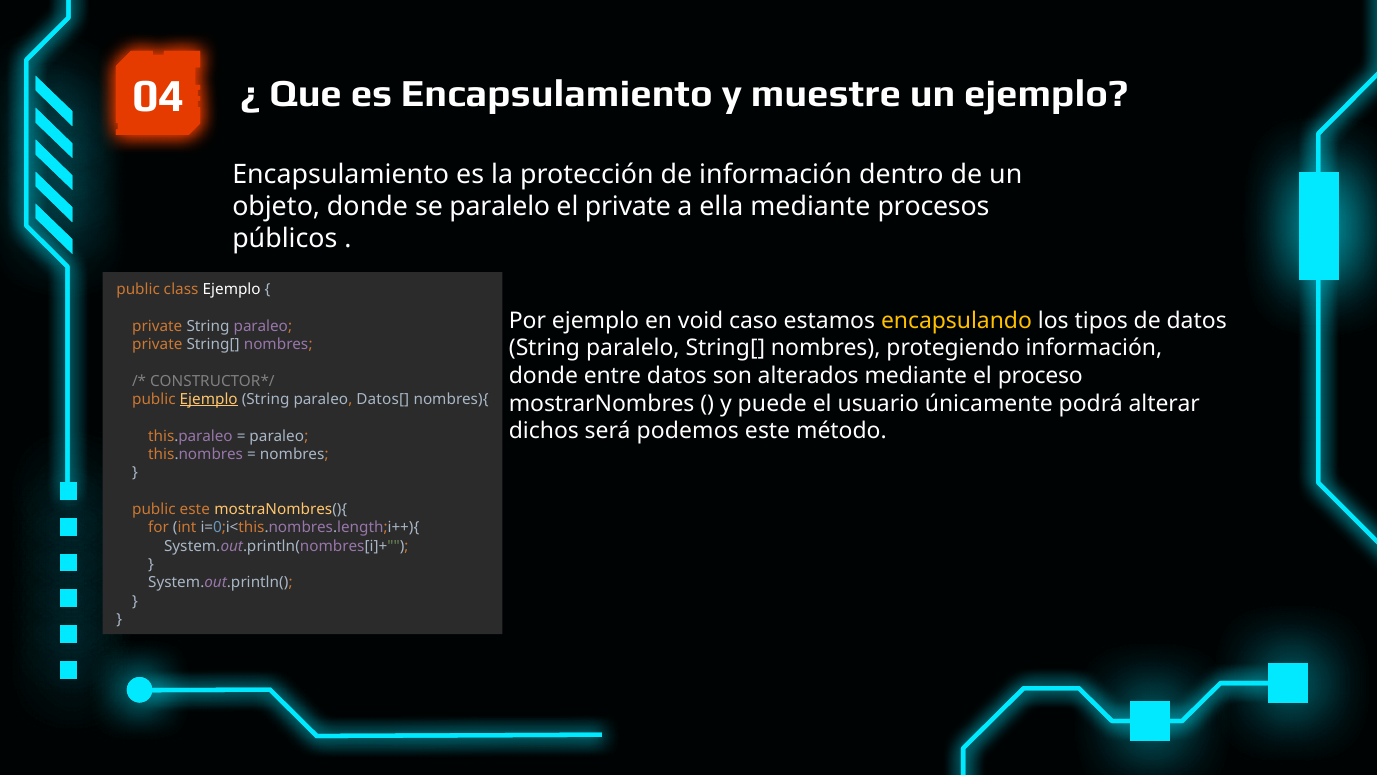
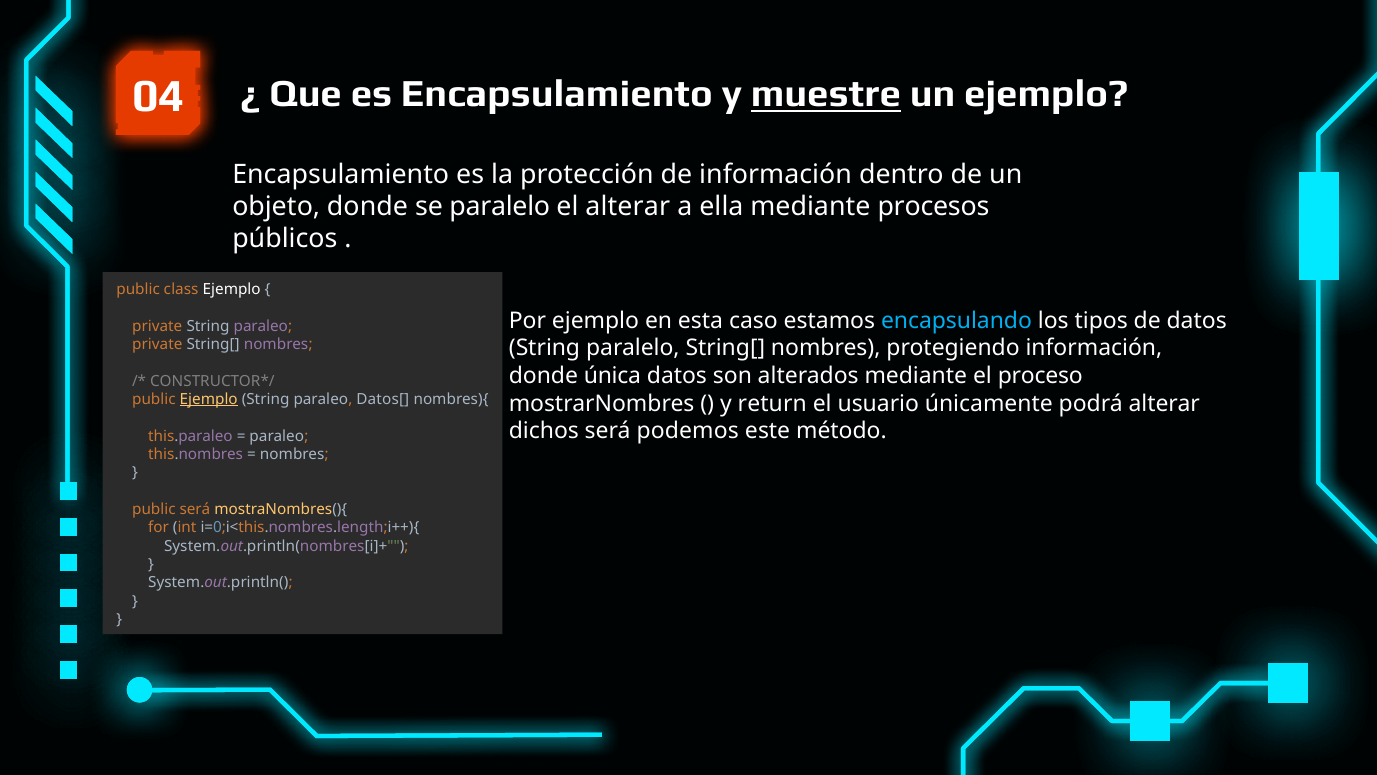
muestre underline: none -> present (826, 94)
el private: private -> alterar (628, 207)
void: void -> esta (701, 321)
encapsulando colour: yellow -> light blue (956, 321)
entre: entre -> única (612, 376)
puede: puede -> return (772, 403)
public este: este -> será (195, 509)
